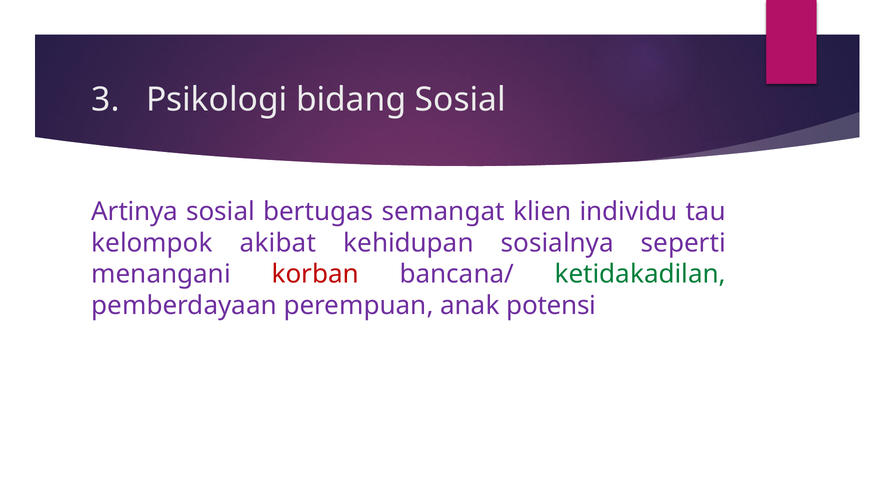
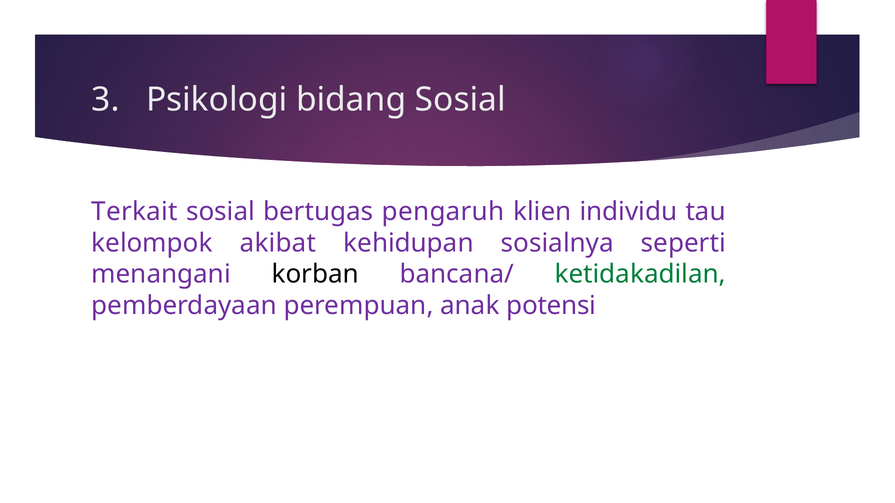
Artinya: Artinya -> Terkait (135, 212)
semangat: semangat -> pengaruh (443, 212)
korban colour: red -> black (315, 274)
